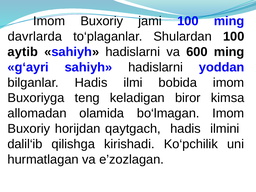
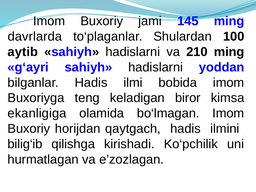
jami 100: 100 -> 145 (188, 21)
600: 600 -> 210 (197, 52)
allomadan: allomadan -> ekanligiga (37, 113)
dalil‘ib: dalil‘ib -> bilig‘ib (25, 144)
